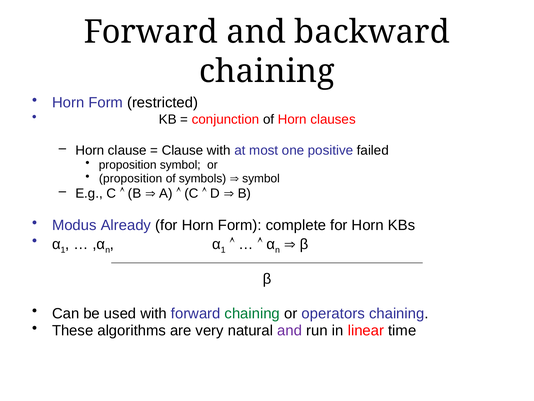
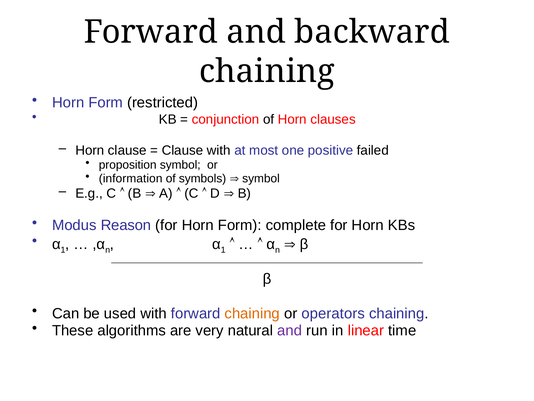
proposition: proposition -> information (131, 178)
Already: Already -> Reason (126, 225)
chaining colour: green -> orange (252, 313)
